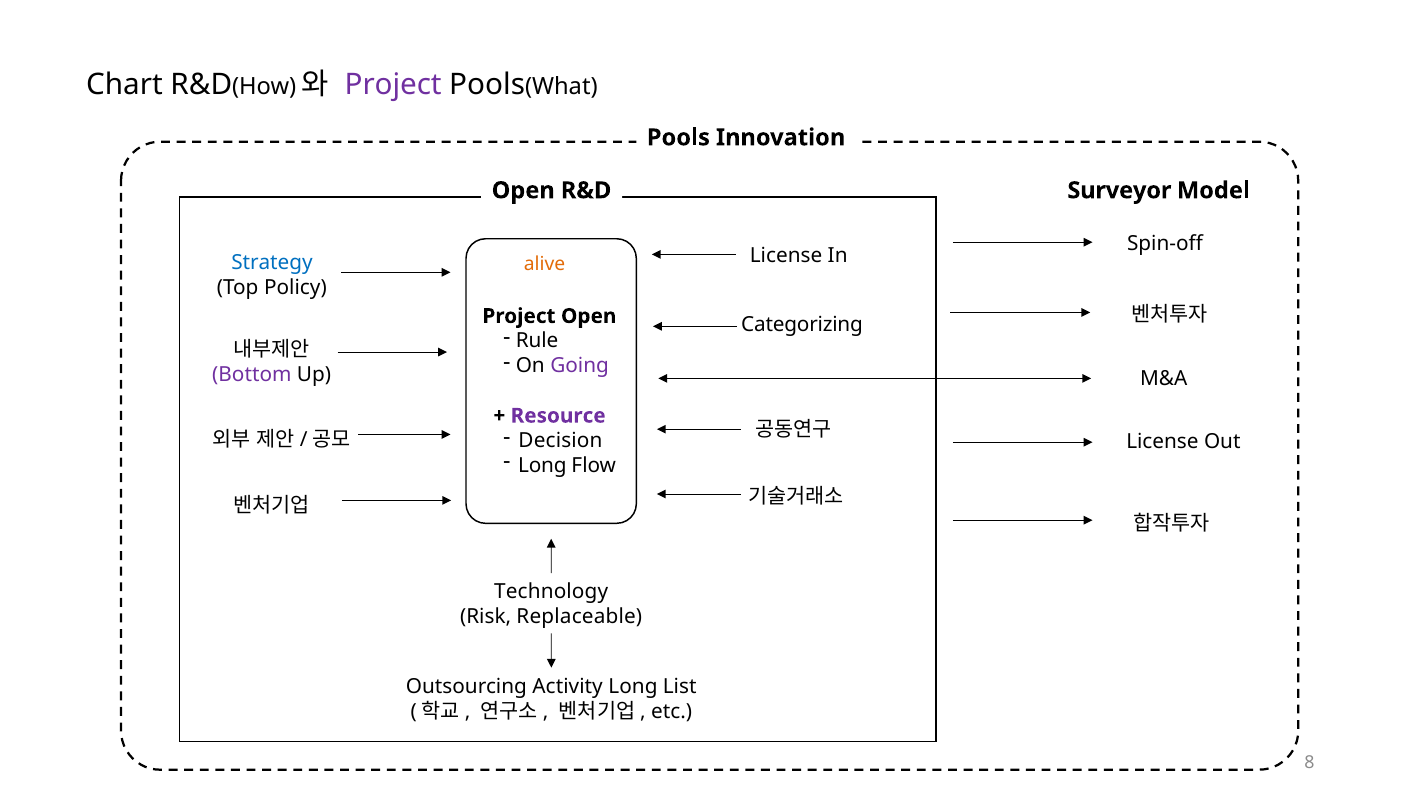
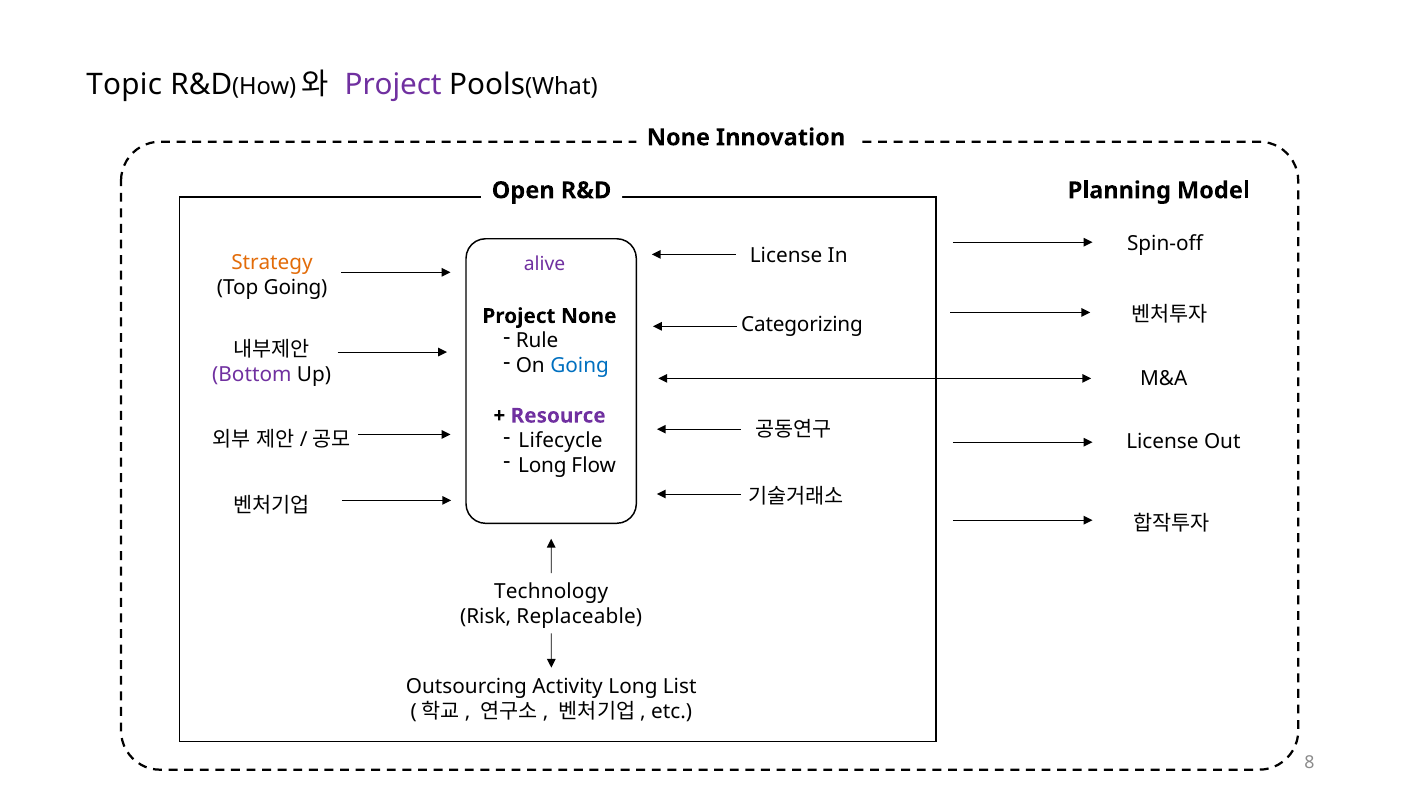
Chart: Chart -> Topic (124, 85)
Pools: Pools -> None (678, 138)
Surveyor: Surveyor -> Planning (1119, 191)
Strategy colour: blue -> orange (272, 263)
alive colour: orange -> purple (545, 265)
Top Policy: Policy -> Going (296, 288)
Project Open: Open -> None (589, 316)
Going colour: purple -> blue (580, 366)
Decision: Decision -> Lifecycle (560, 441)
